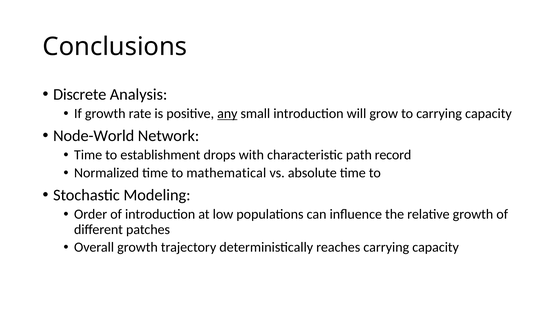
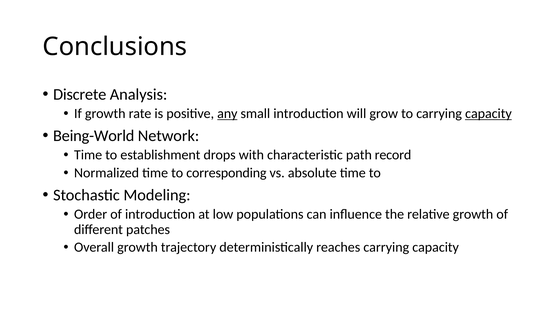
capacity underline: none -> present (488, 114)
Node-World: Node-World -> Being-World (94, 136)
mathematical: mathematical -> corresponding (226, 173)
